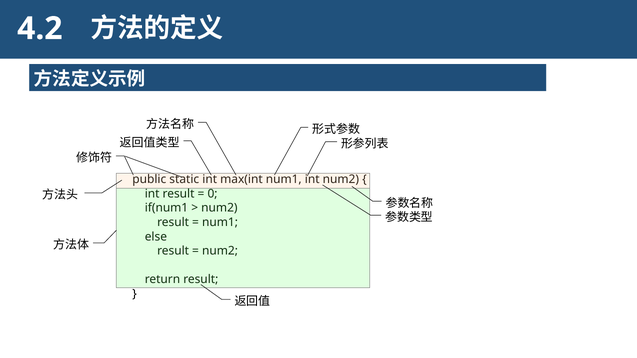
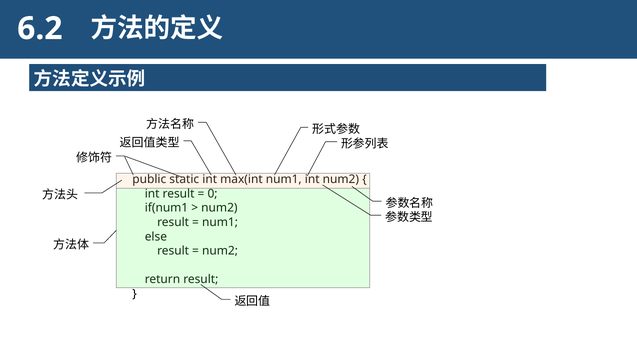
4.2: 4.2 -> 6.2 (40, 29)
